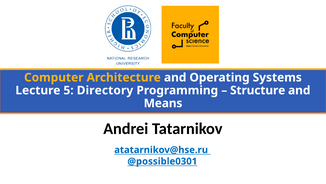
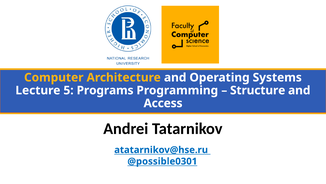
Directory: Directory -> Programs (105, 90)
Means: Means -> Access (163, 103)
